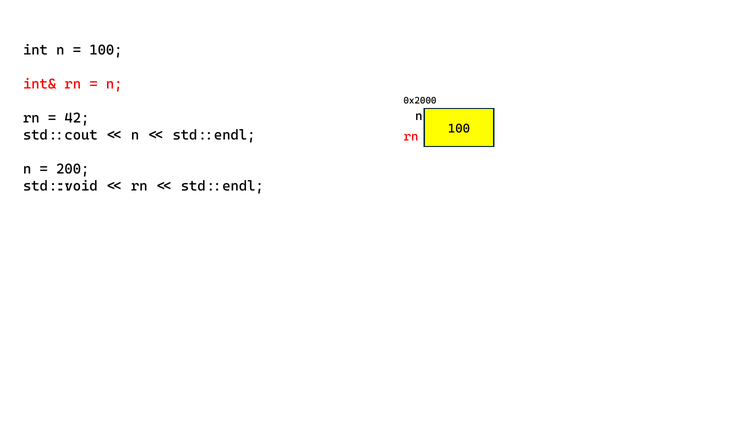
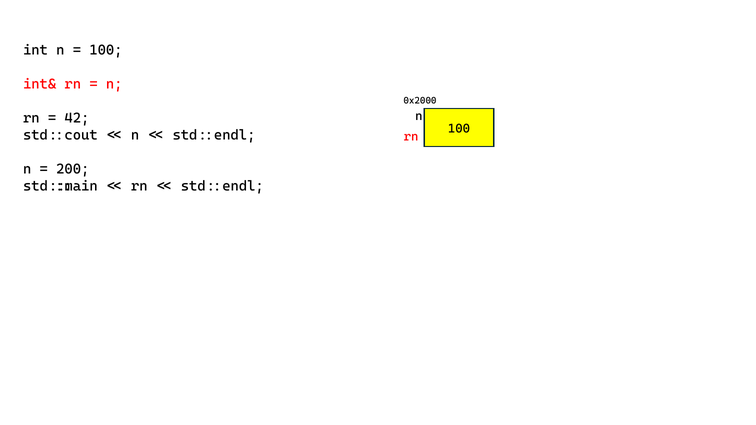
std::void: std::void -> std::main (60, 186)
